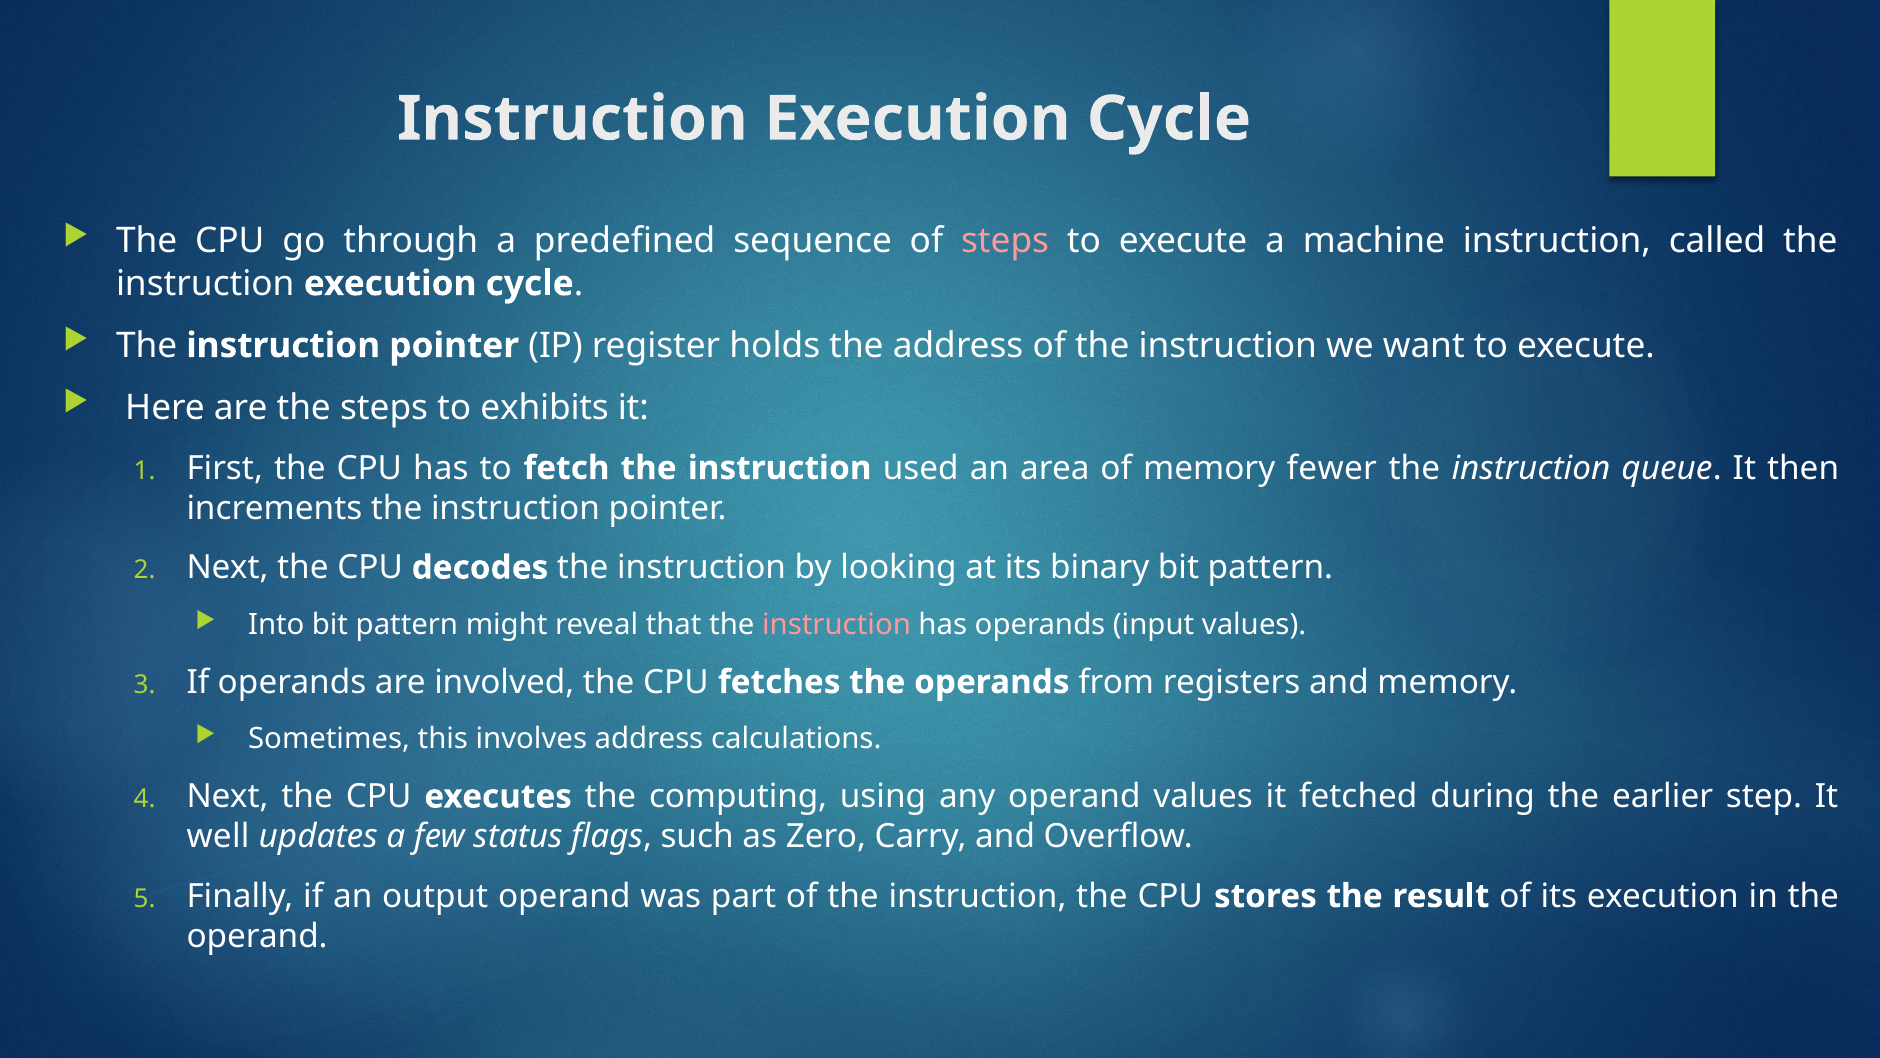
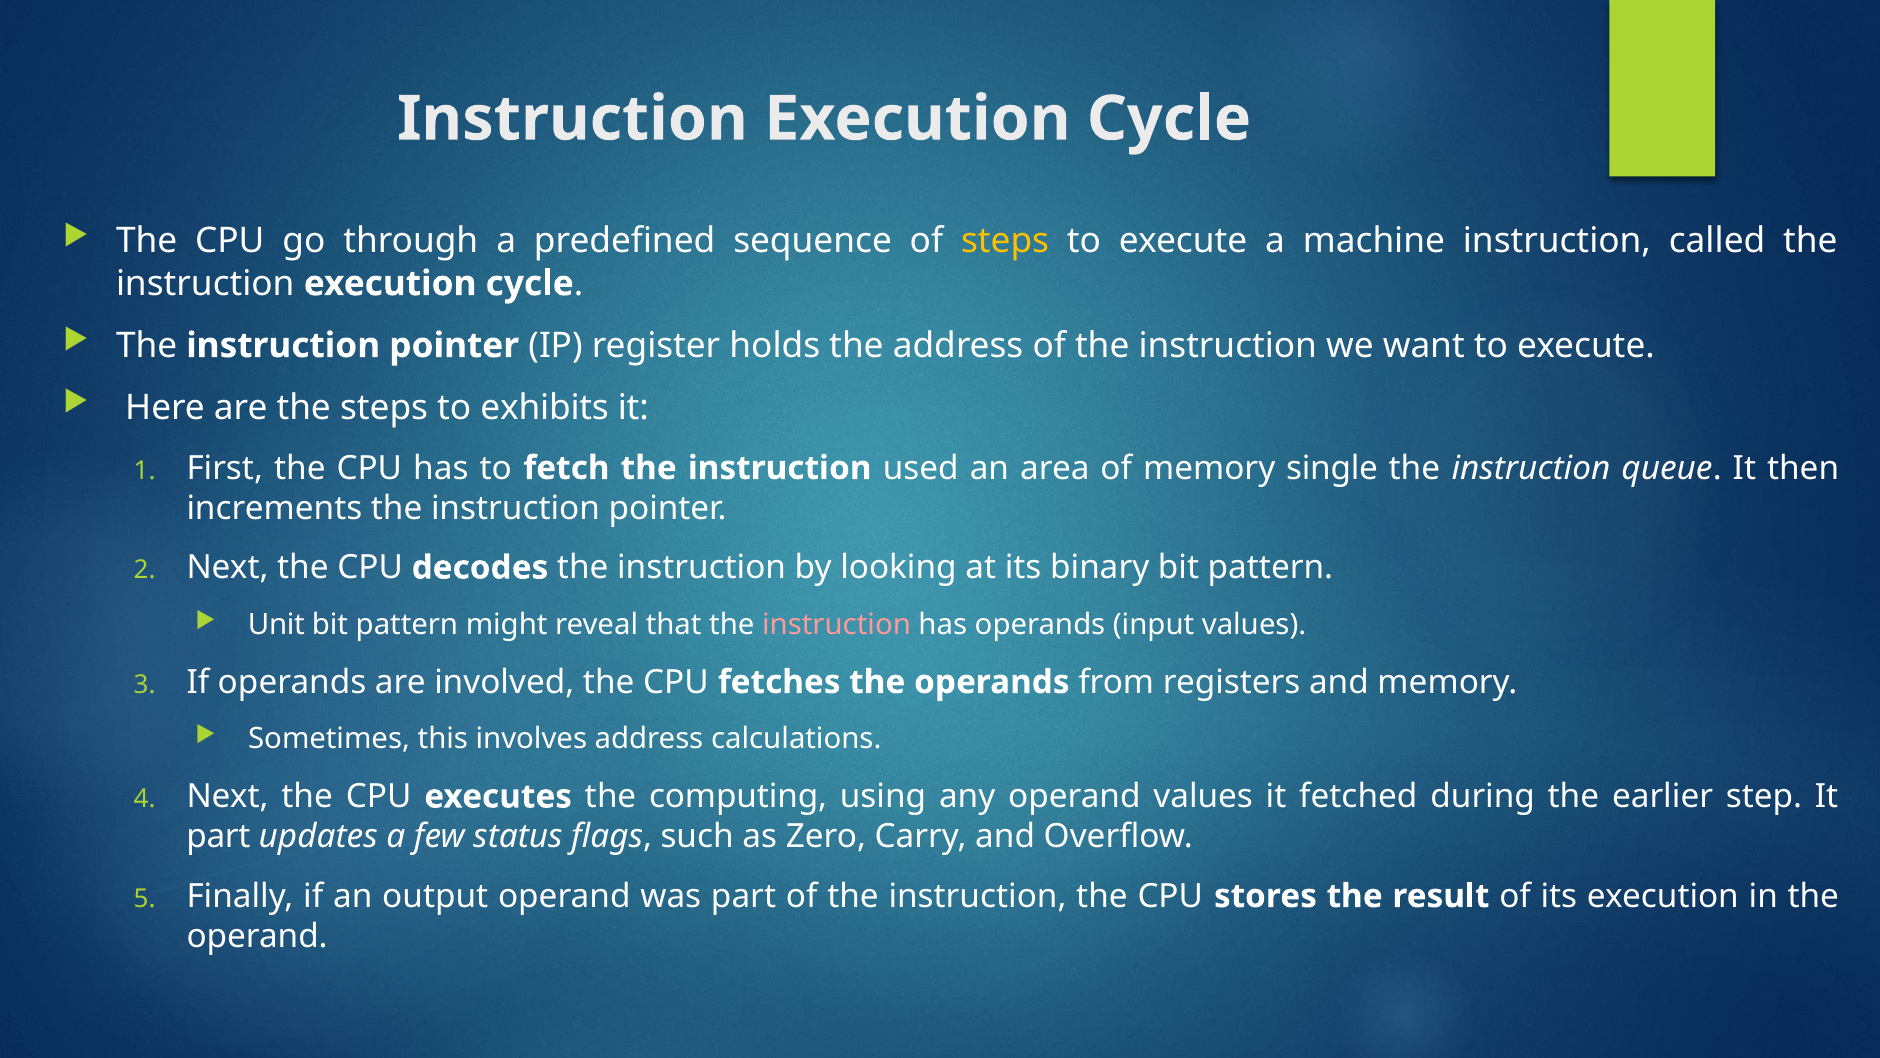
steps colour: pink -> yellow (1005, 241)
fewer: fewer -> single (1332, 468)
Into: Into -> Unit (276, 624)
well: well -> part (218, 836)
